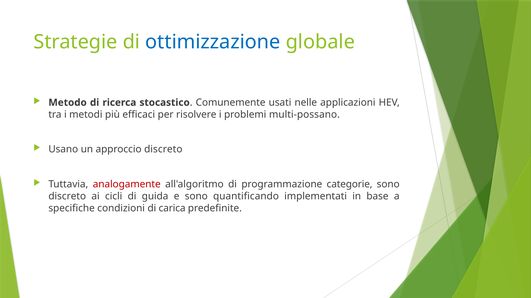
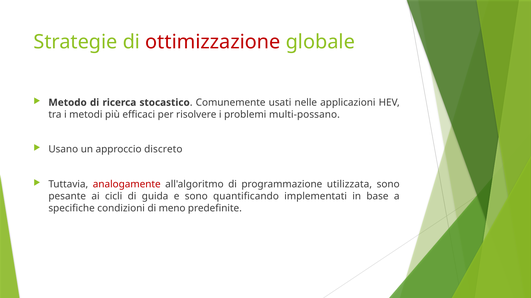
ottimizzazione colour: blue -> red (213, 42)
categorie: categorie -> utilizzata (349, 185)
discreto: discreto -> pesante (67, 197)
carica: carica -> meno (172, 209)
